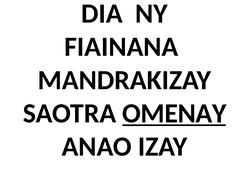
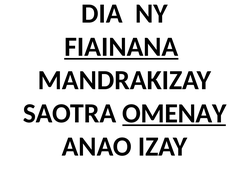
FIAINANA underline: none -> present (121, 47)
